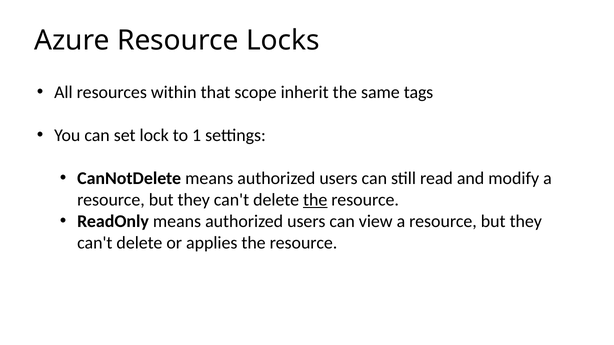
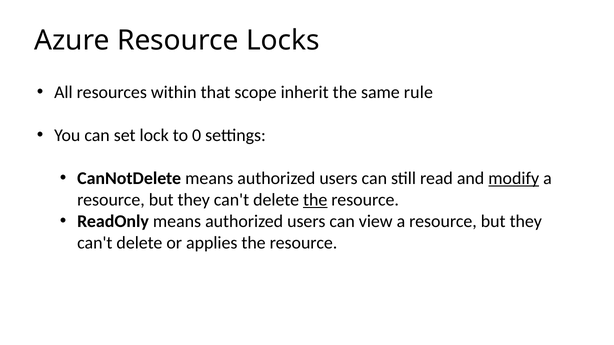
tags: tags -> rule (418, 93)
1: 1 -> 0 (197, 136)
modify underline: none -> present (514, 179)
